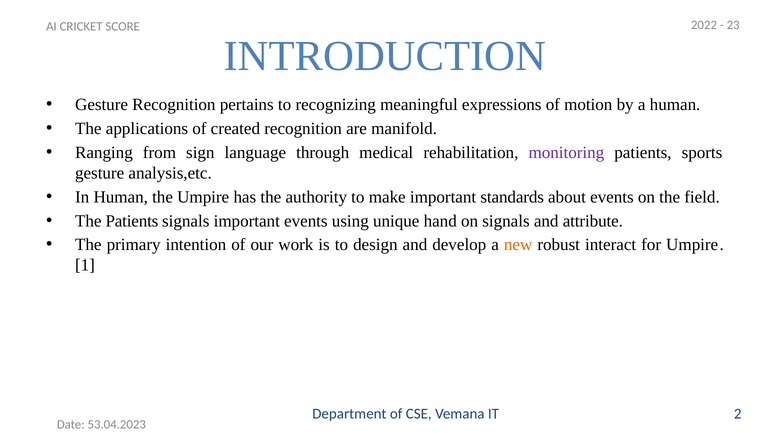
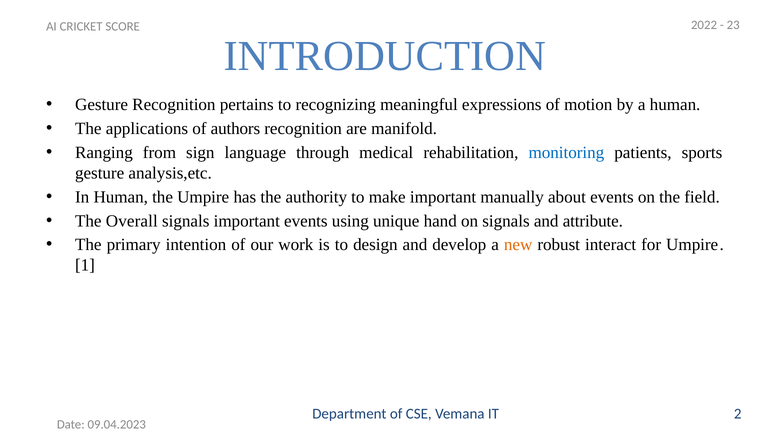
created: created -> authors (235, 129)
monitoring colour: purple -> blue (566, 153)
standards: standards -> manually (512, 197)
The Patients: Patients -> Overall (132, 221)
53.04.2023: 53.04.2023 -> 09.04.2023 (117, 425)
